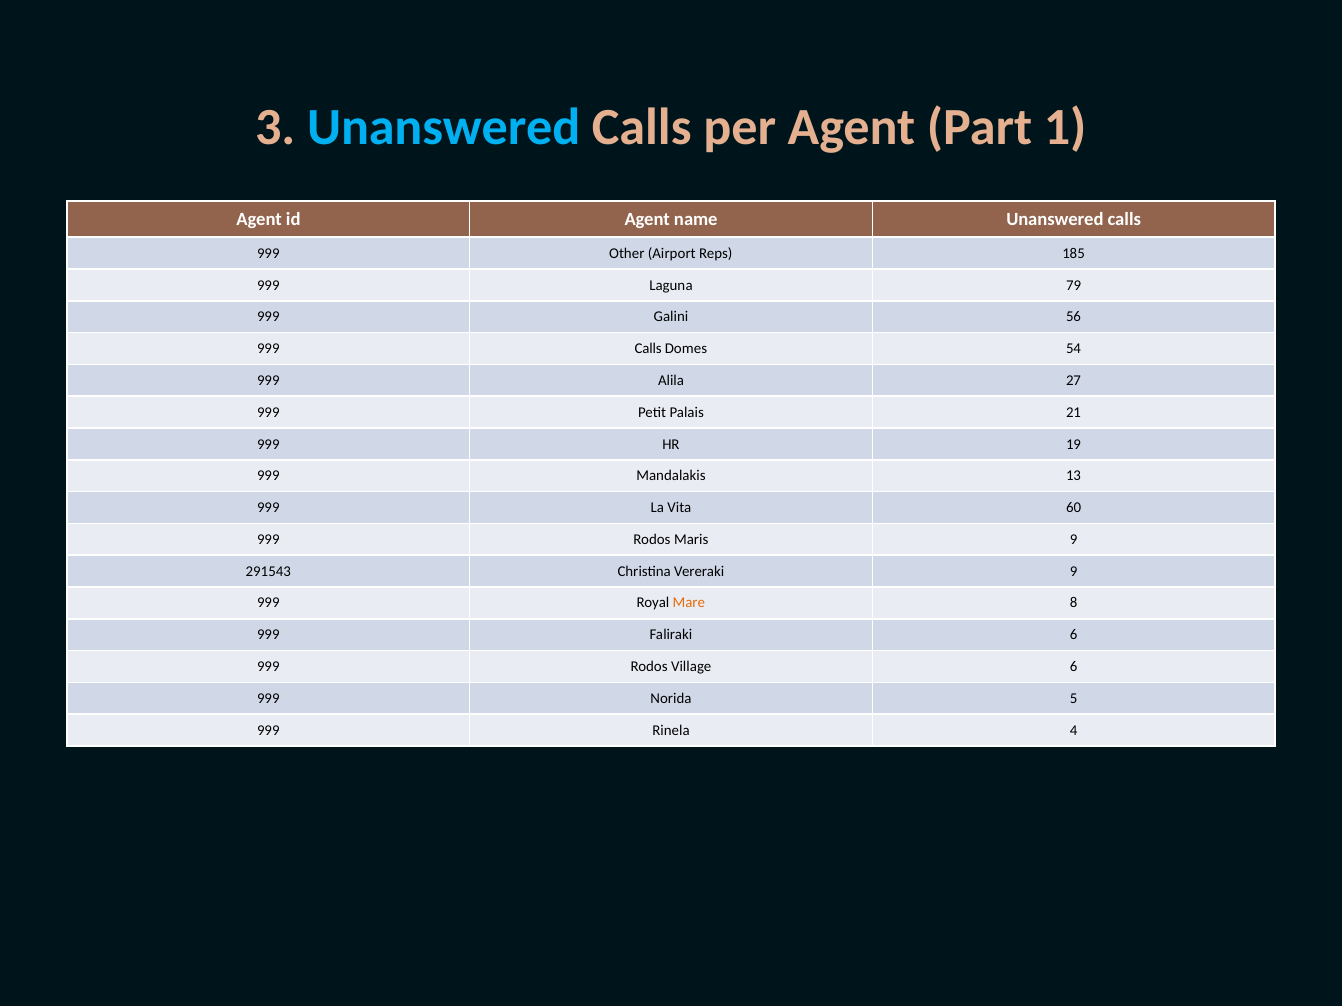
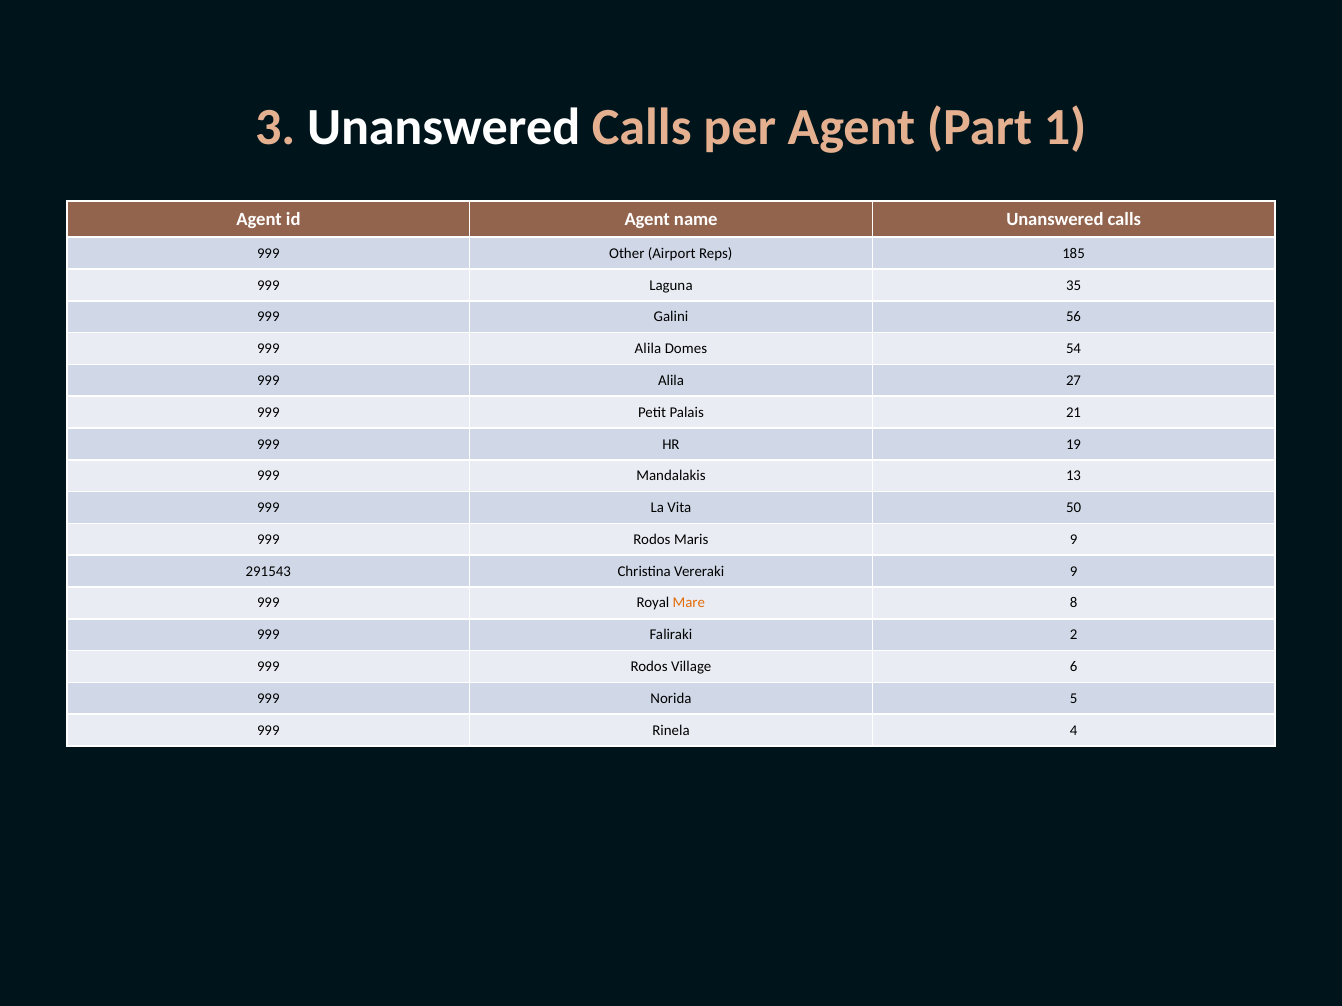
Unanswered colour: light blue -> white (444, 128)
79: 79 -> 35 (1074, 285)
Calls: Calls -> Alila (648, 349)
60: 60 -> 50 (1074, 508)
Faliraki 6: 6 -> 2 (1074, 635)
